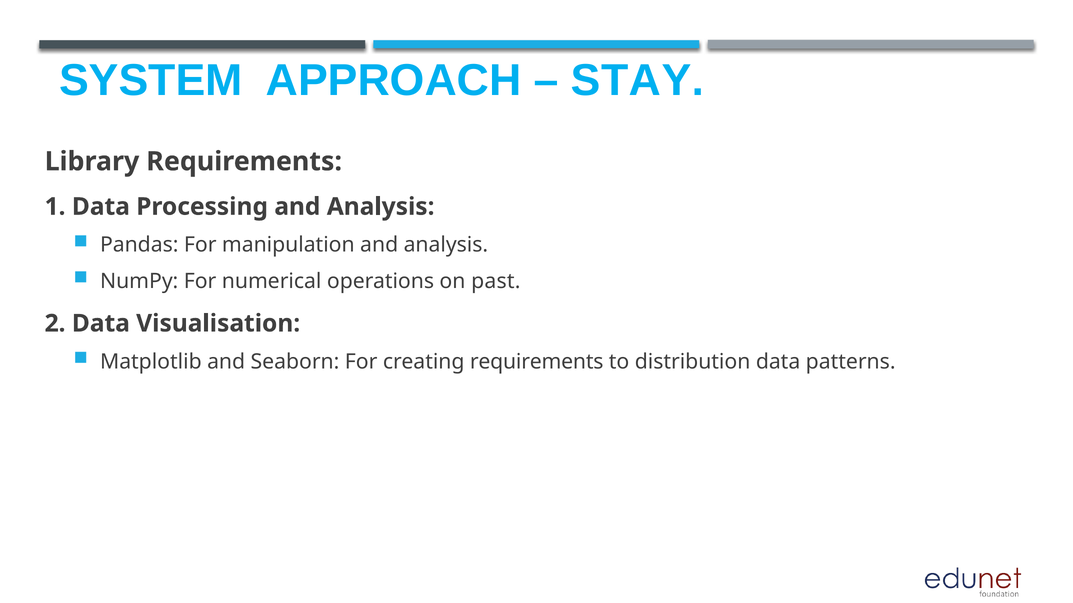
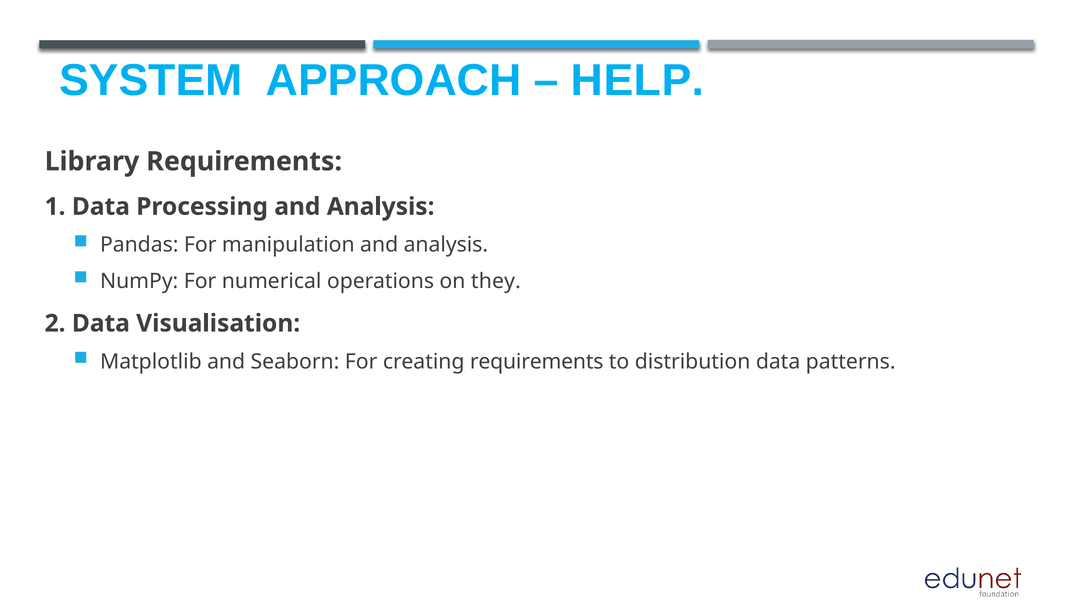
STAY: STAY -> HELP (638, 81)
past: past -> they (496, 281)
